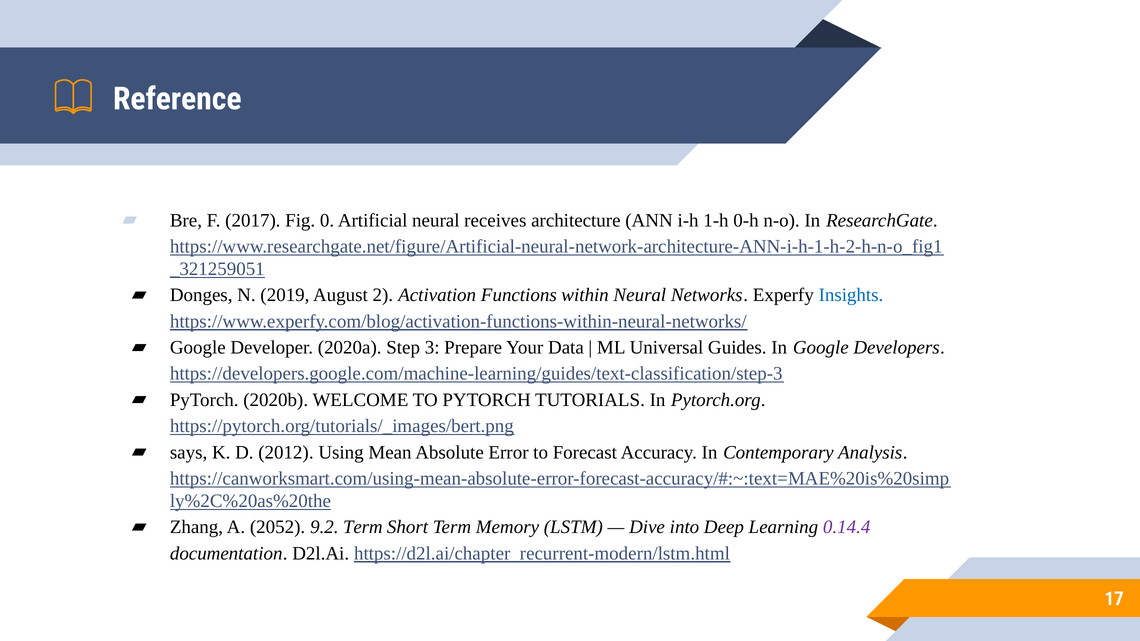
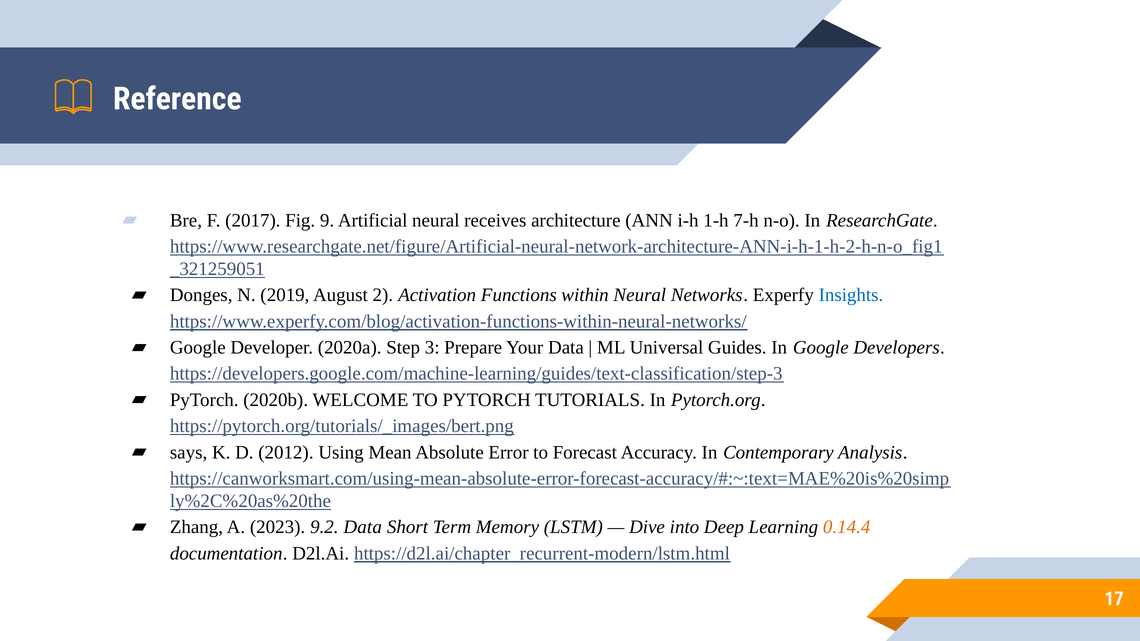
0: 0 -> 9 (327, 220)
0-h: 0-h -> 7-h (746, 220)
2052: 2052 -> 2023 (278, 527)
9.2 Term: Term -> Data (363, 527)
0.14.4 colour: purple -> orange (847, 527)
